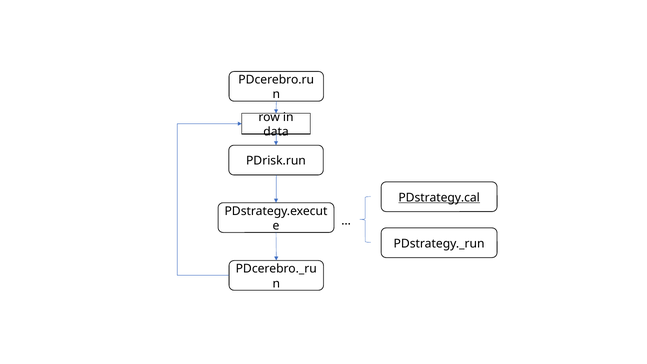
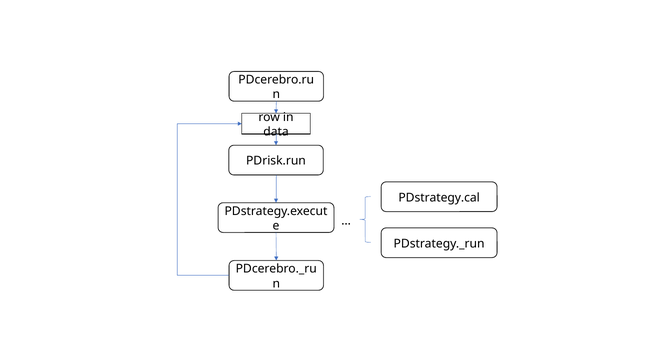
PDstrategy.cal underline: present -> none (439, 198)
